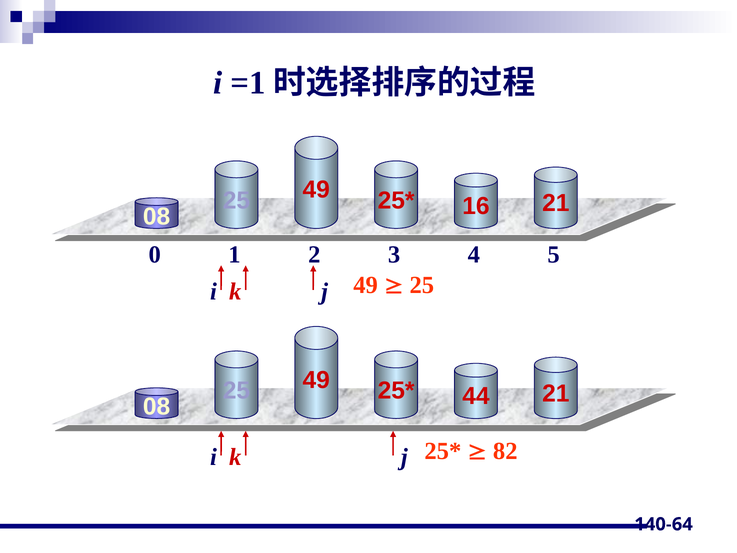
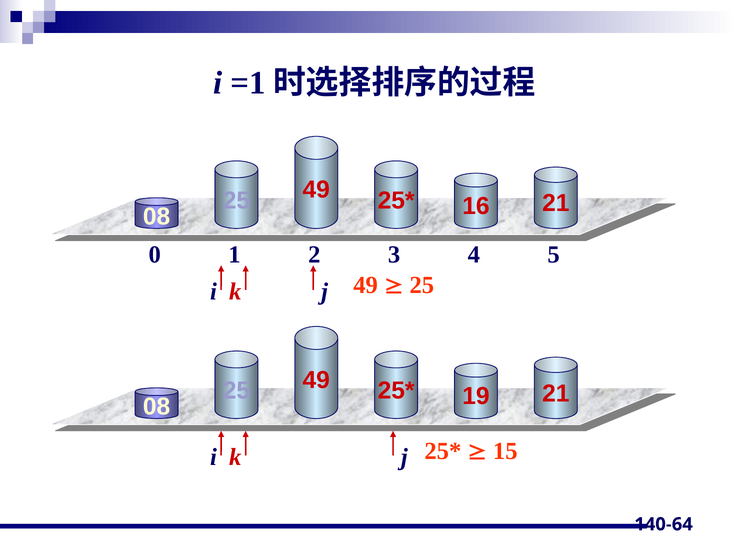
44: 44 -> 19 (476, 396)
82: 82 -> 15 (505, 451)
